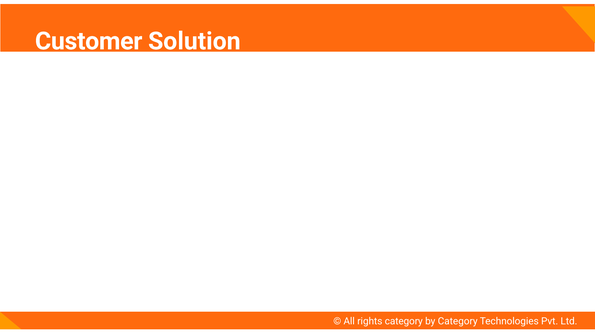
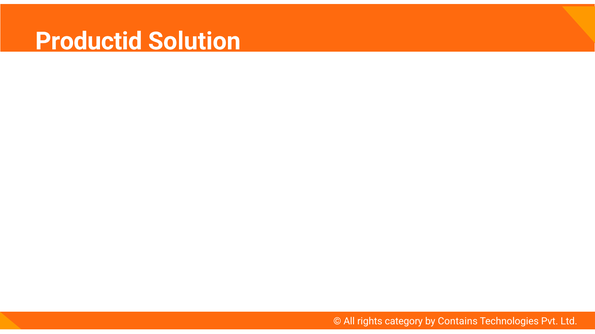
Customer: Customer -> Productid (89, 41)
by Category: Category -> Contains (458, 322)
